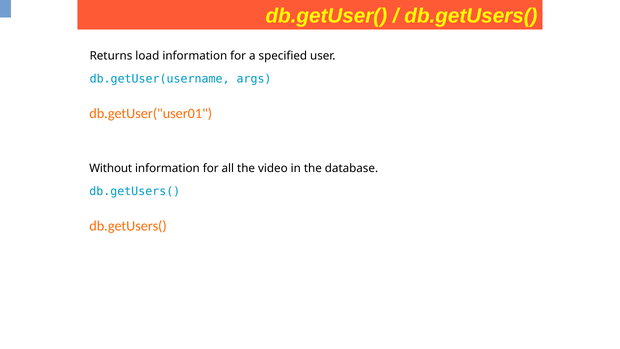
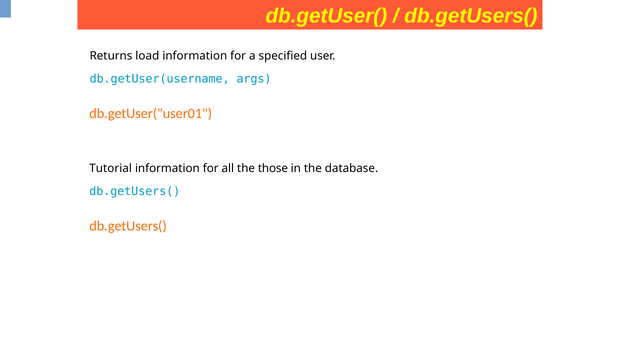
Without: Without -> Tutorial (111, 168)
video: video -> those (273, 168)
